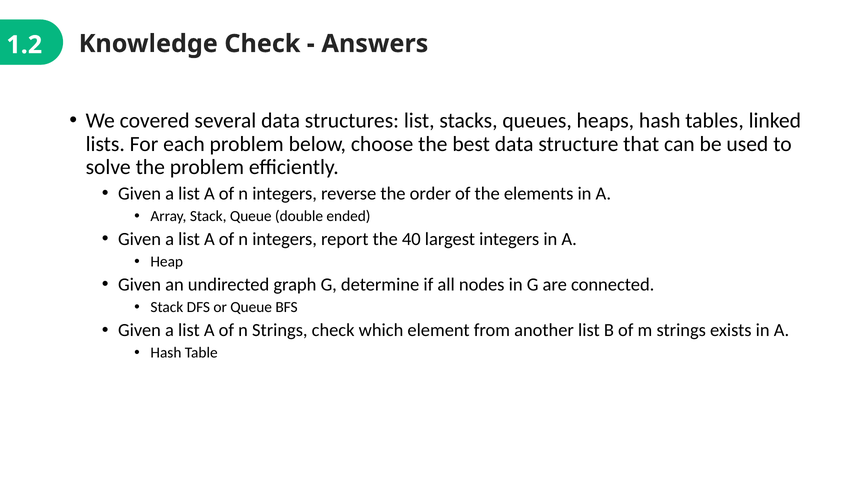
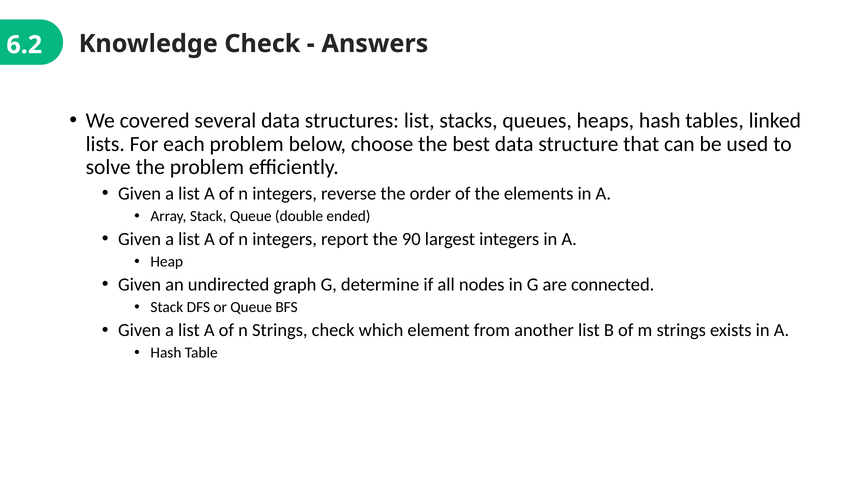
1.2: 1.2 -> 6.2 (24, 45)
40: 40 -> 90 (411, 239)
